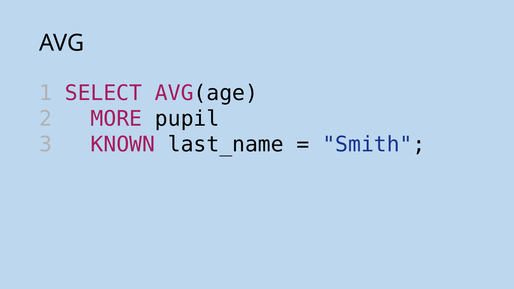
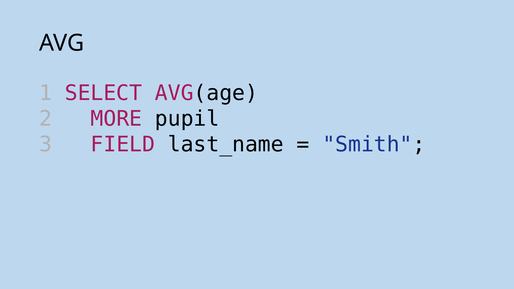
KNOWN: KNOWN -> FIELD (123, 145)
